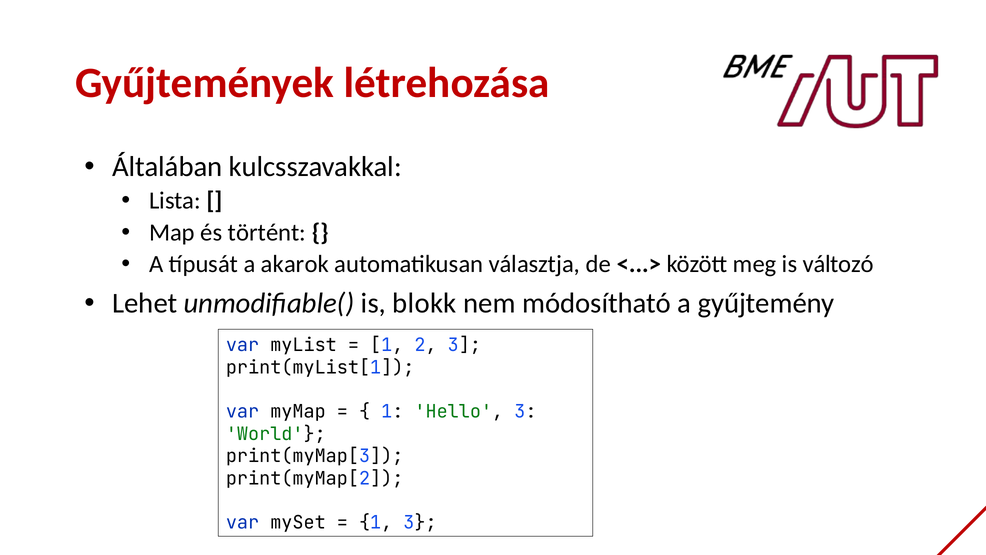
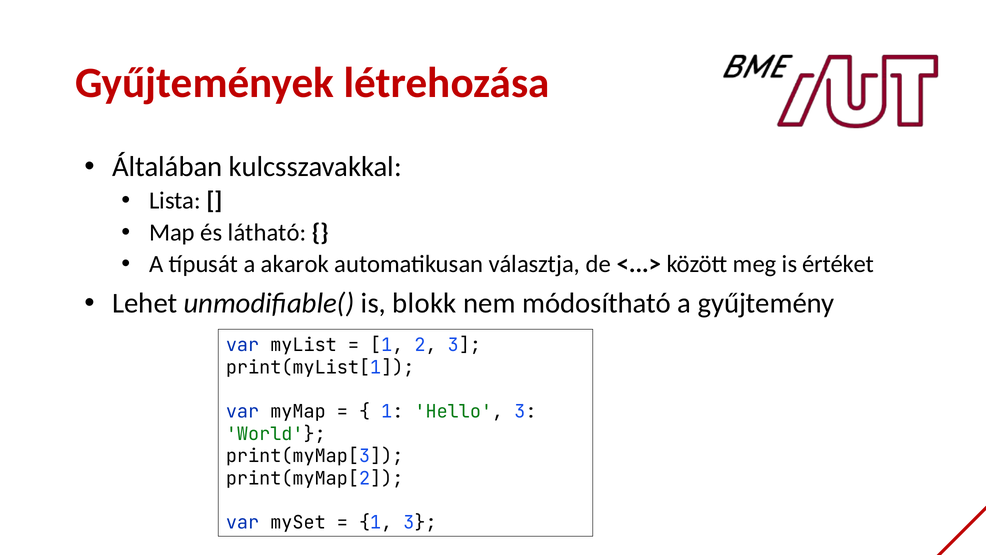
történt: történt -> látható (267, 232)
változó: változó -> értéket (838, 264)
